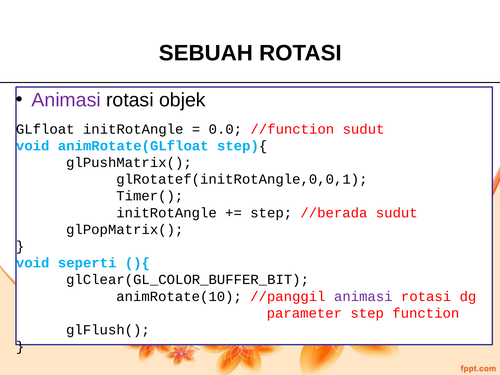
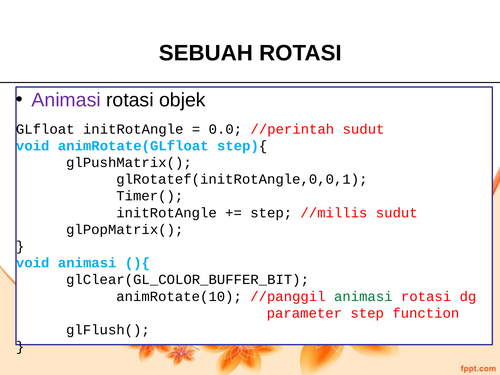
//function: //function -> //perintah (292, 129)
//berada: //berada -> //millis (334, 213)
void seperti: seperti -> animasi (87, 263)
animasi colour: purple -> green (363, 296)
